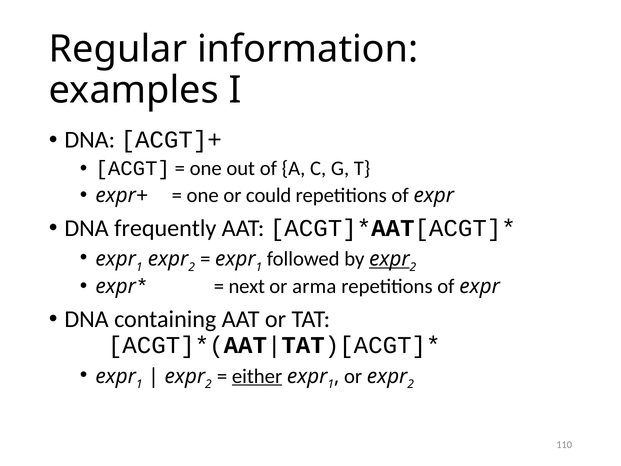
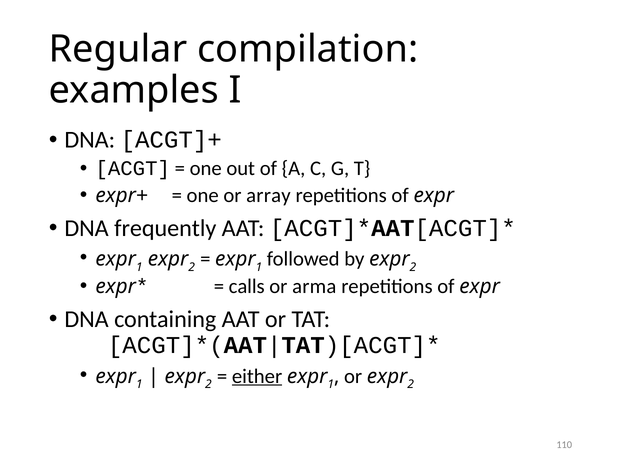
information: information -> compilation (308, 49)
could: could -> array (268, 195)
expr underline: present -> none (389, 259)
next: next -> calls (247, 286)
